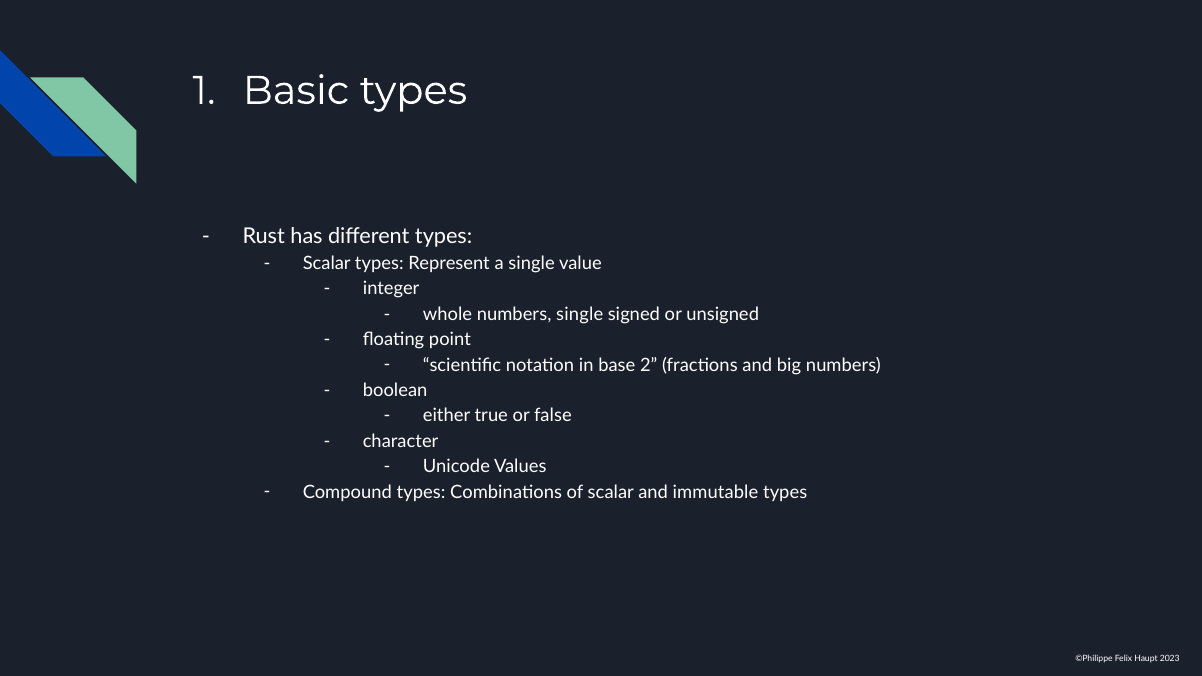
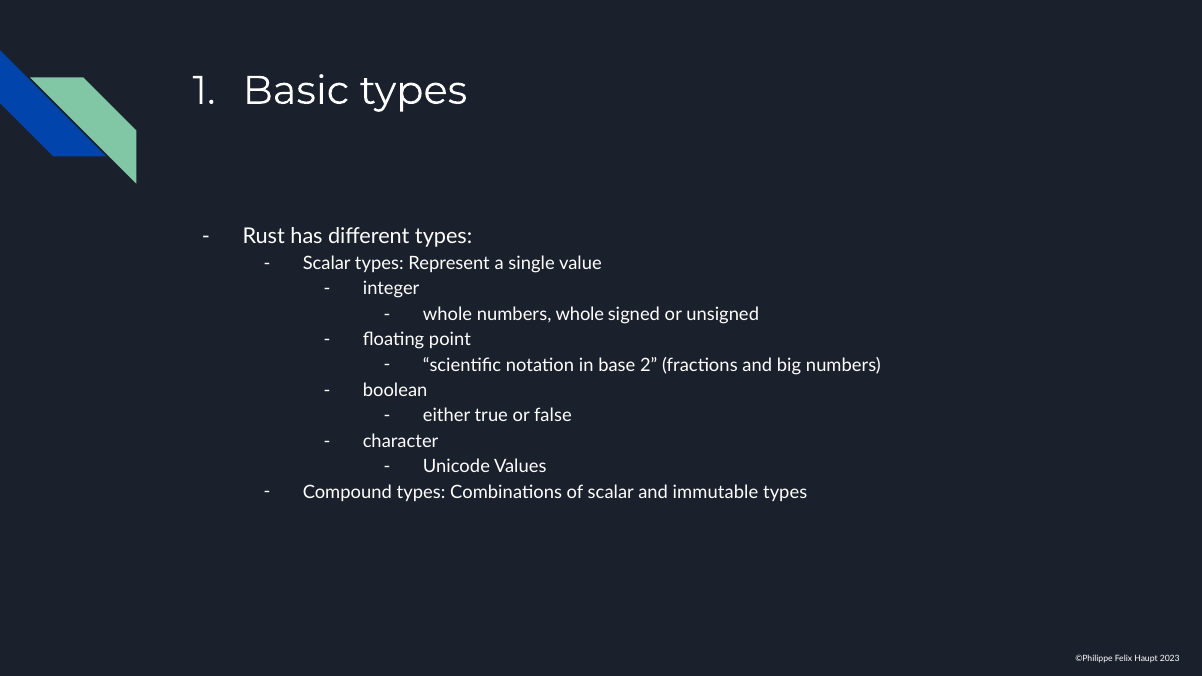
numbers single: single -> whole (580, 314)
